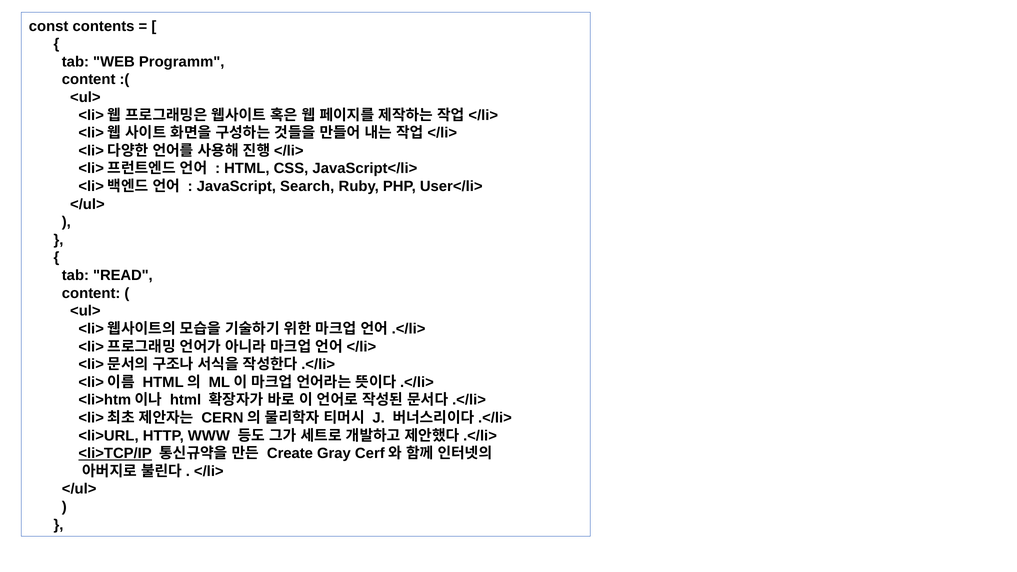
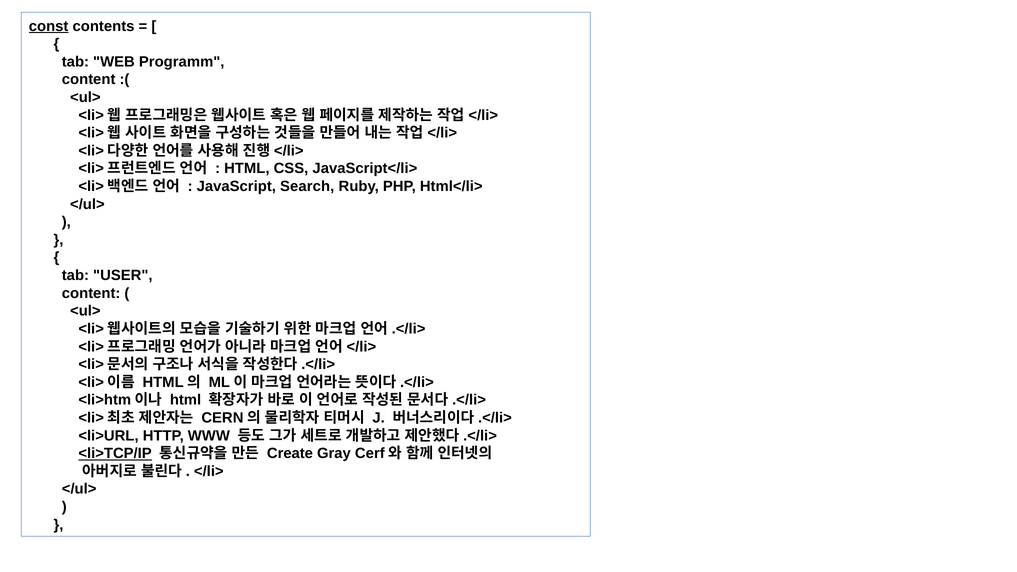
const underline: none -> present (49, 26)
User</li>: User</li> -> Html</li> (451, 186)
READ: READ -> USER (123, 275)
